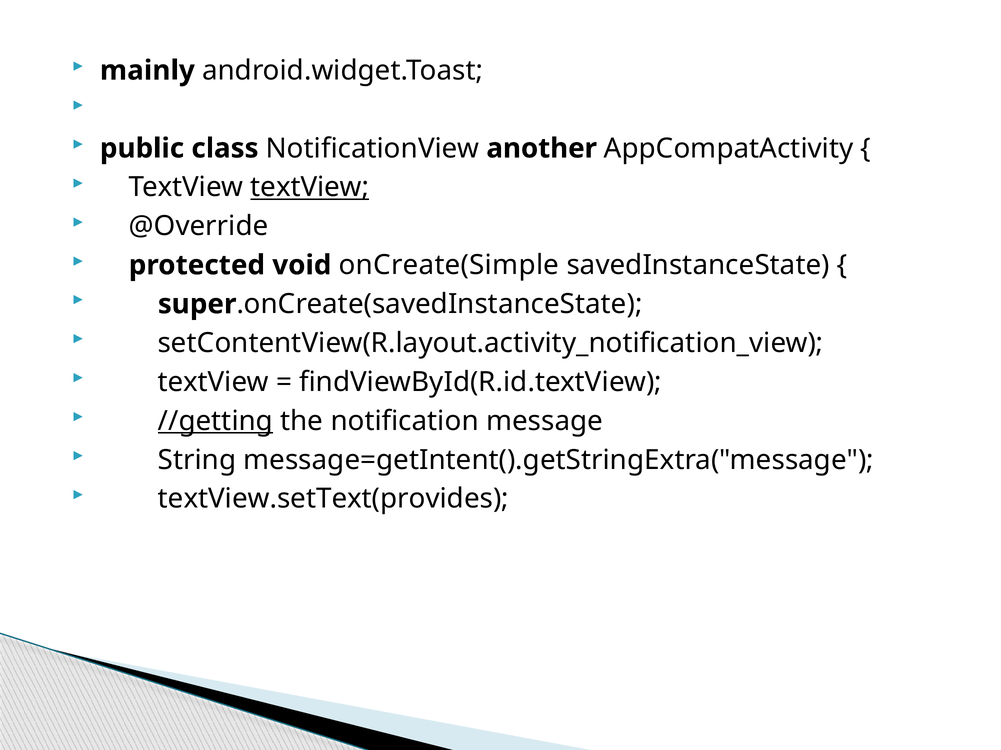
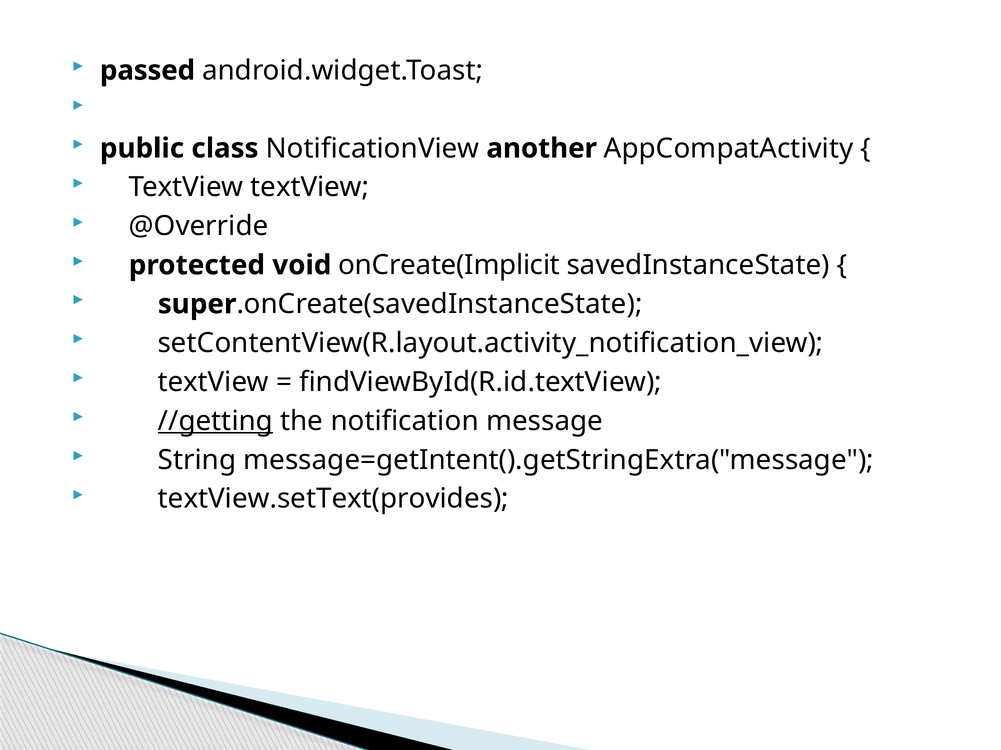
mainly: mainly -> passed (148, 71)
textView underline: present -> none (310, 187)
onCreate(Simple: onCreate(Simple -> onCreate(Implicit (449, 265)
